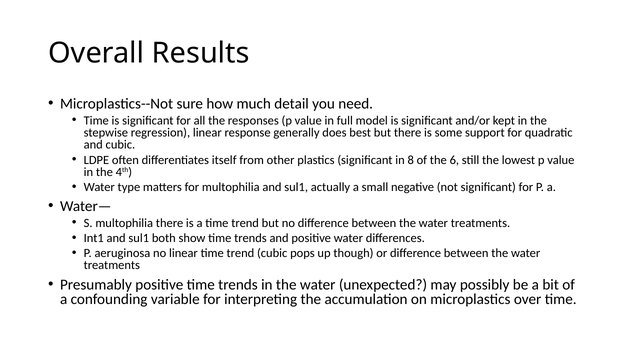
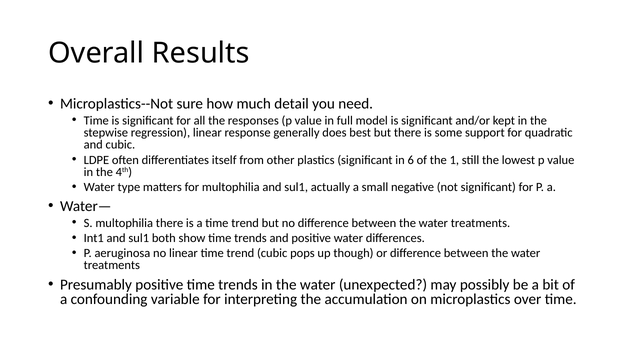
8: 8 -> 6 (411, 160)
6: 6 -> 1 (454, 160)
